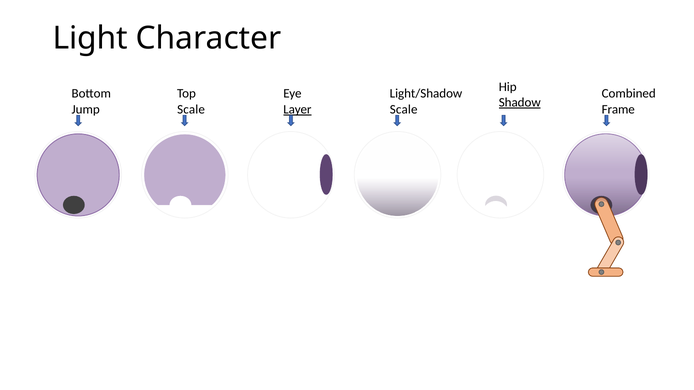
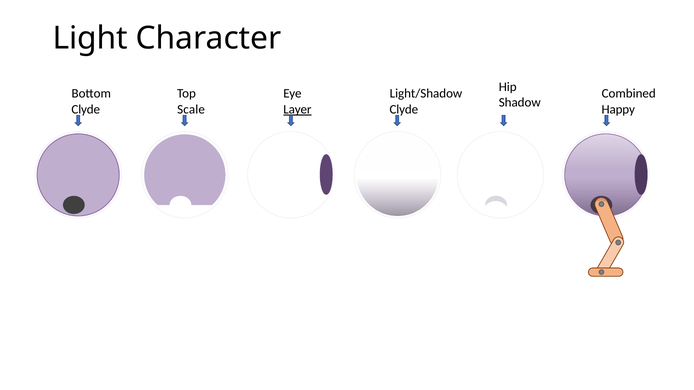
Shadow underline: present -> none (520, 103)
Jump: Jump -> Clyde (86, 109)
Scale: Scale -> Clyde (404, 109)
Frame: Frame -> Happy (618, 109)
